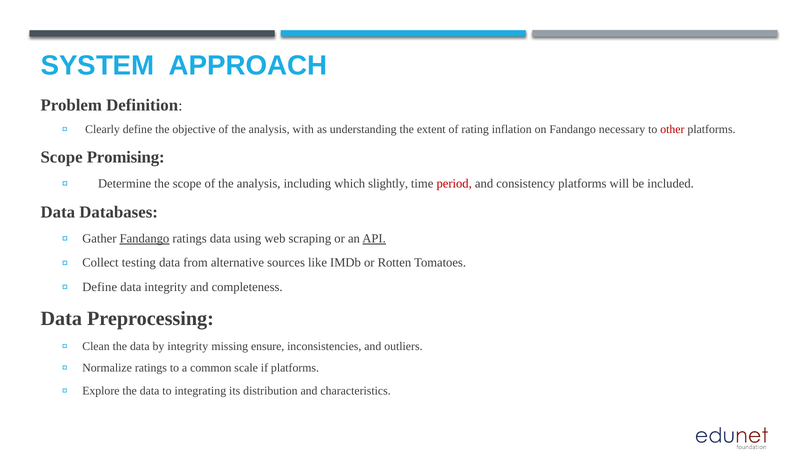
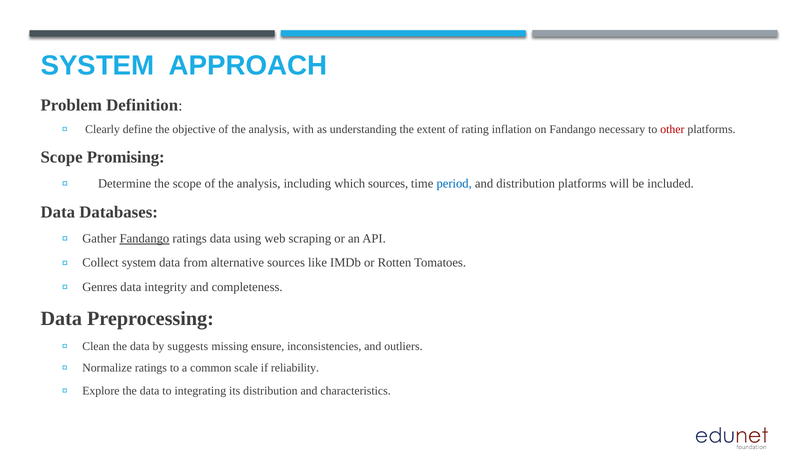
which slightly: slightly -> sources (388, 184)
period colour: red -> blue (454, 184)
and consistency: consistency -> distribution (526, 184)
API underline: present -> none (374, 239)
Collect testing: testing -> system (139, 263)
Define: Define -> Genres (100, 287)
by integrity: integrity -> suggests (188, 346)
if platforms: platforms -> reliability (295, 368)
